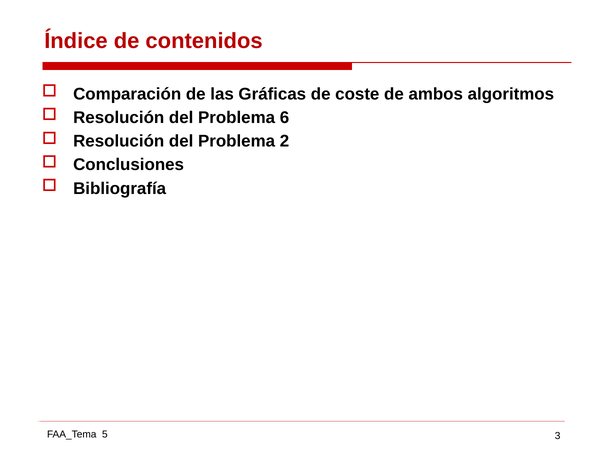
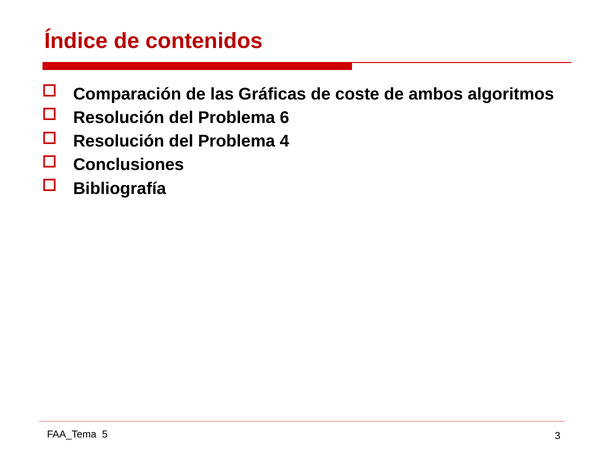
2: 2 -> 4 (284, 141)
